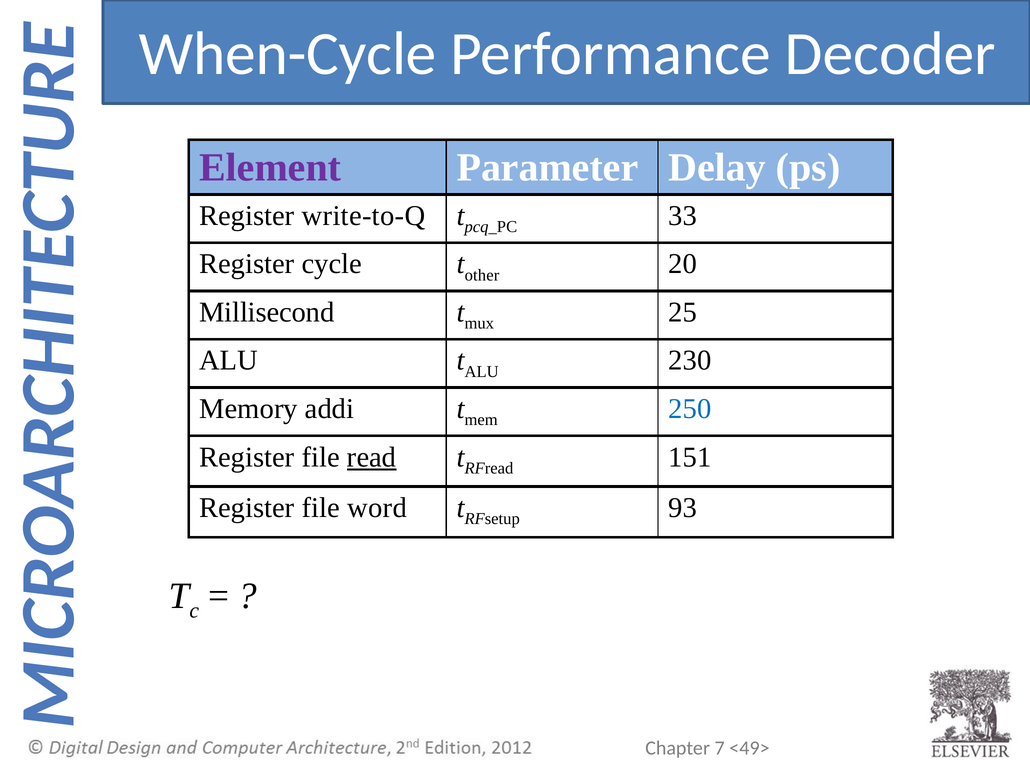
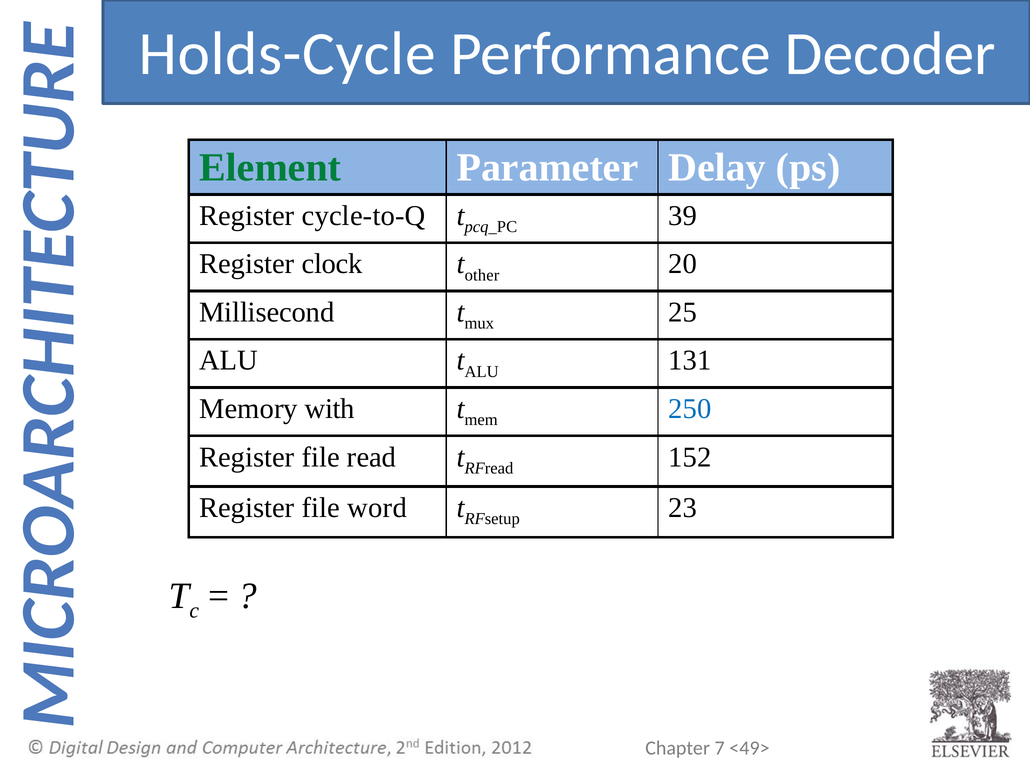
When-Cycle: When-Cycle -> Holds-Cycle (287, 54)
Element colour: purple -> green (270, 167)
write-to-Q: write-to-Q -> cycle-to-Q (364, 216)
33: 33 -> 39 (683, 216)
cycle: cycle -> clock (332, 264)
230: 230 -> 131 (690, 360)
addi: addi -> with (330, 409)
read underline: present -> none (372, 457)
151: 151 -> 152 (690, 457)
93: 93 -> 23 (683, 507)
